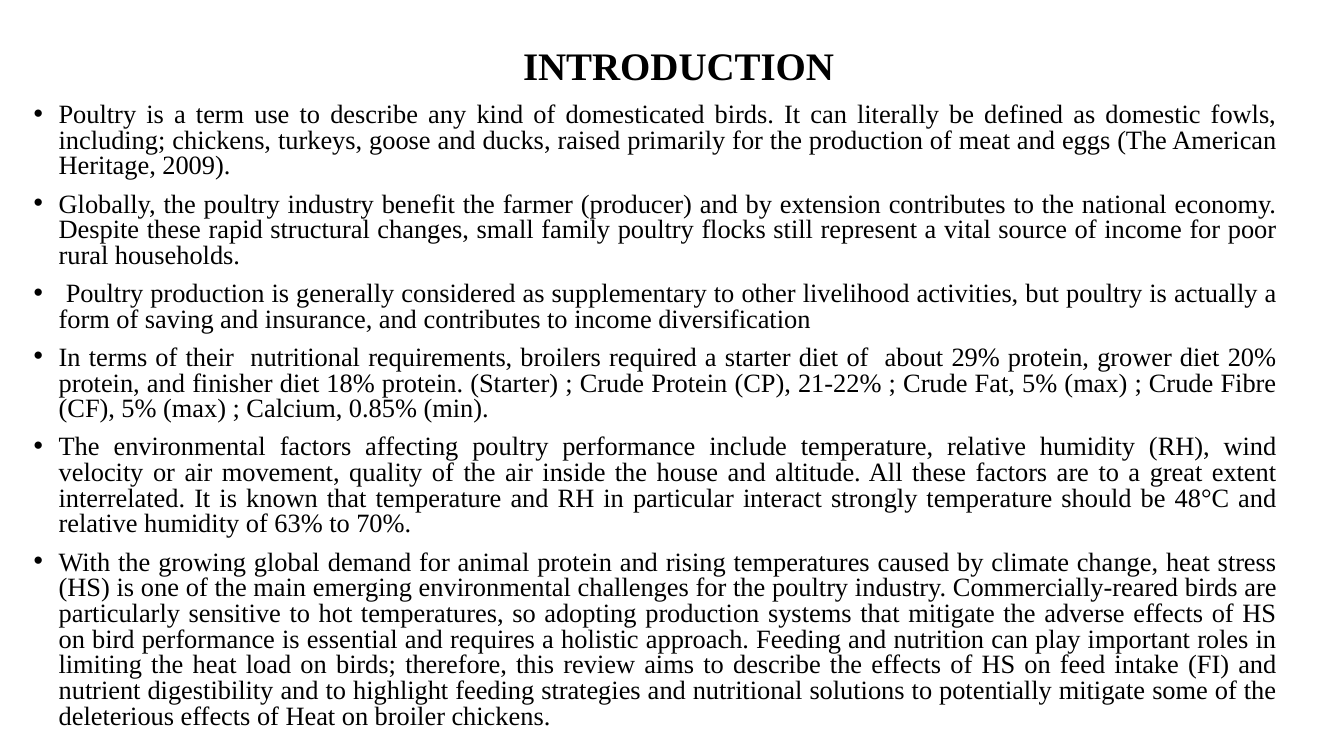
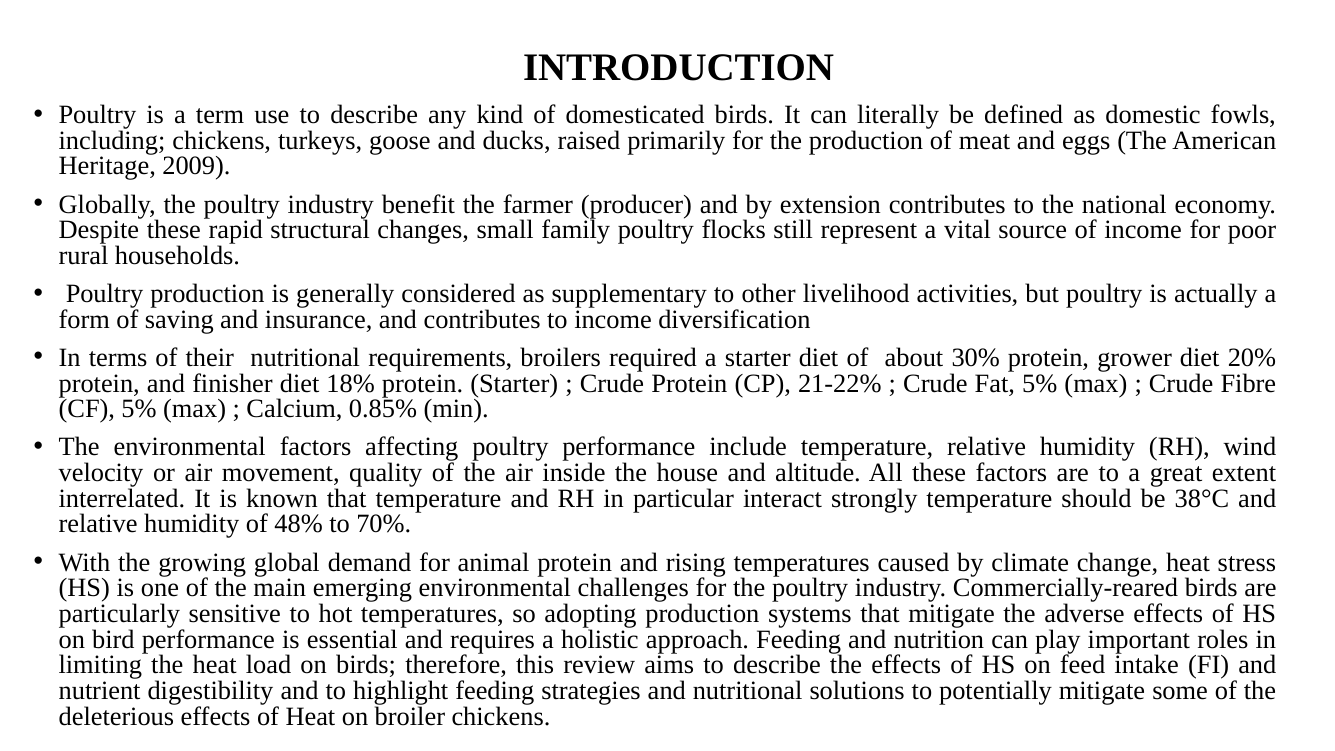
29%: 29% -> 30% (976, 358)
48°C: 48°C -> 38°C (1202, 498)
63%: 63% -> 48% (299, 524)
